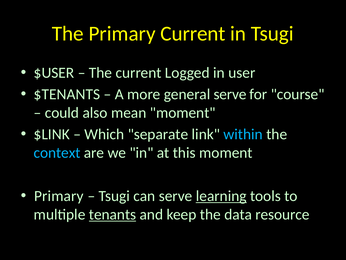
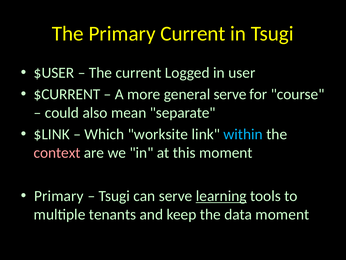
$TENANTS: $TENANTS -> $CURRENT (67, 94)
mean moment: moment -> separate (183, 113)
separate: separate -> worksite (158, 134)
context colour: light blue -> pink (57, 153)
tenants underline: present -> none (113, 214)
data resource: resource -> moment (282, 214)
